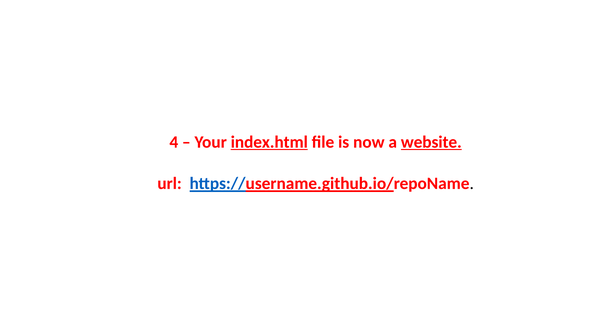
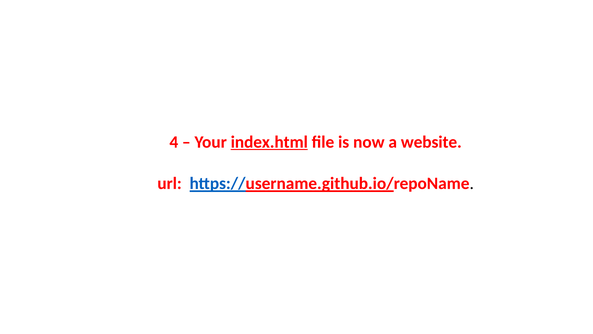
website underline: present -> none (431, 142)
